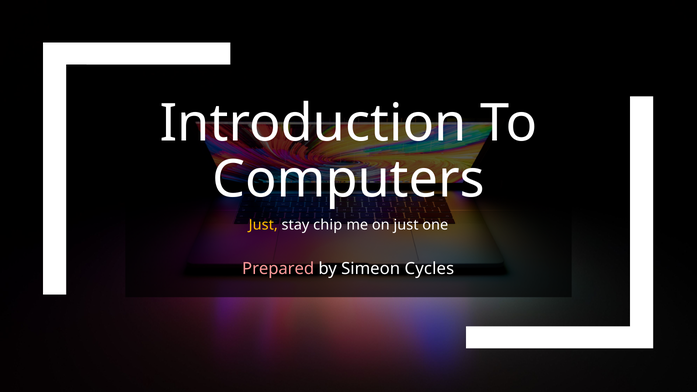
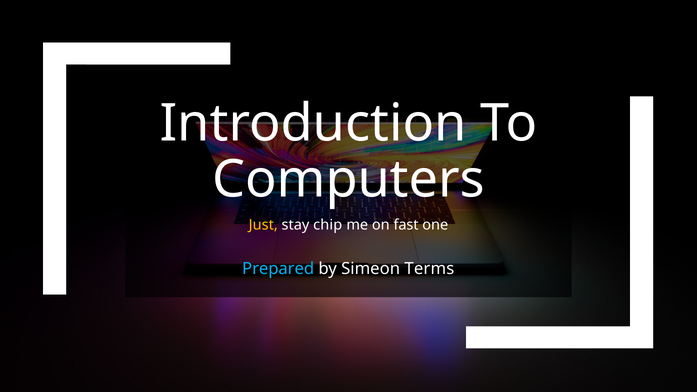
on just: just -> fast (406, 225)
Prepared colour: pink -> light blue (278, 269)
Cycles: Cycles -> Terms (429, 269)
